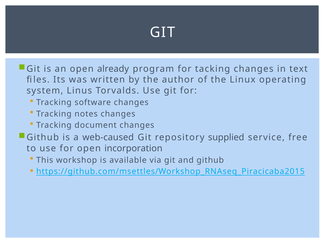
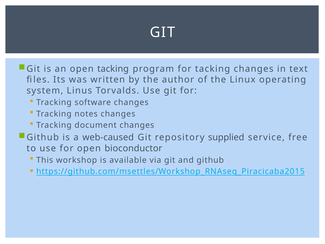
open already: already -> tacking (113, 69)
incorporation: incorporation -> bioconductor (133, 148)
